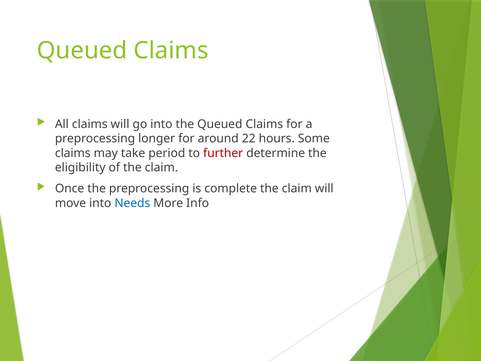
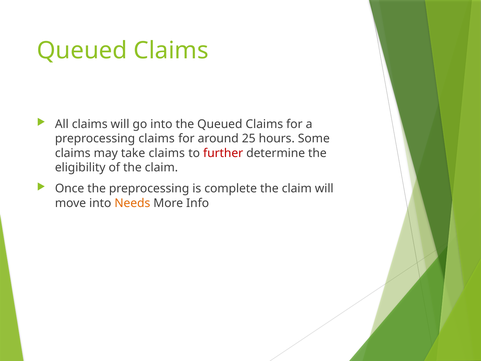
preprocessing longer: longer -> claims (157, 139)
22: 22 -> 25 (249, 139)
take period: period -> claims (167, 153)
Needs colour: blue -> orange (132, 203)
